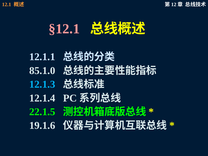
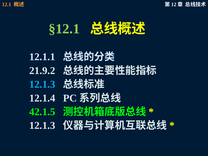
§12.1 colour: pink -> light green (64, 29)
85.1.0: 85.1.0 -> 21.9.2 (42, 71)
22.1.5: 22.1.5 -> 42.1.5 (42, 112)
19.1.6: 19.1.6 -> 12.1.3 (42, 126)
